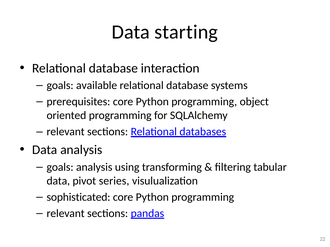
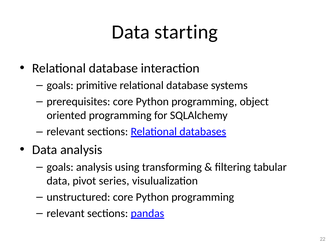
available: available -> primitive (97, 86)
sophisticated: sophisticated -> unstructured (78, 197)
